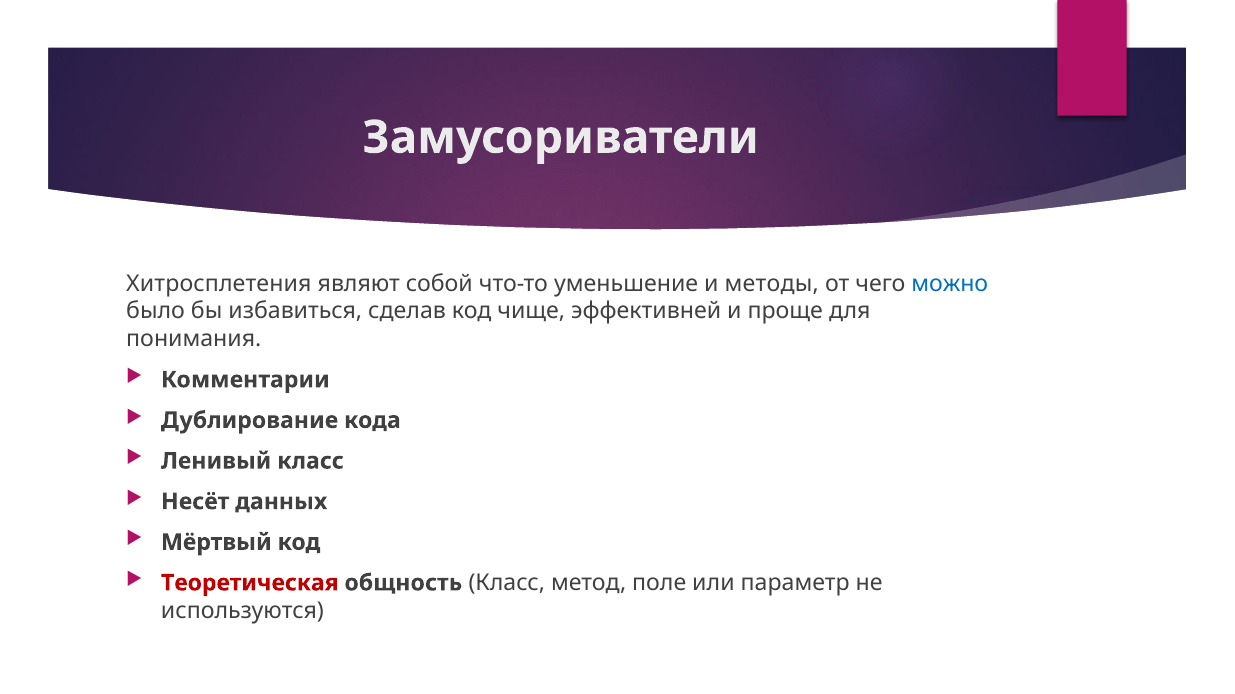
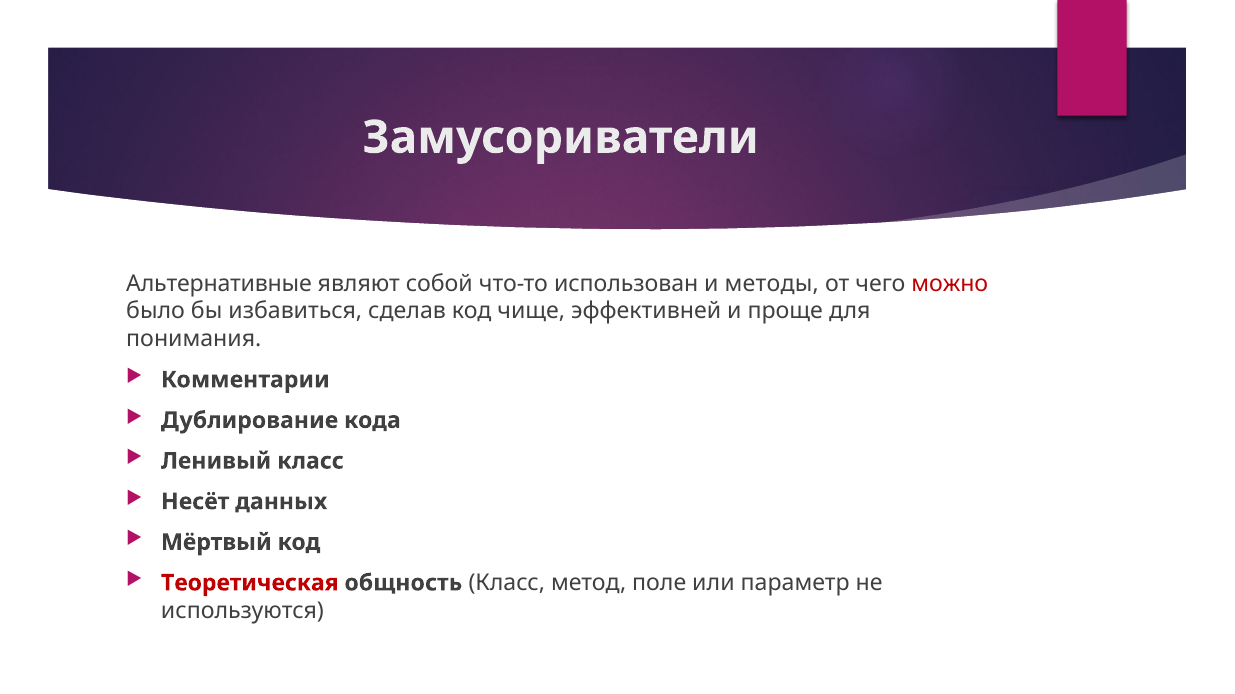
Хитросплетения: Хитросплетения -> Альтернативные (219, 284)
уменьшение: уменьшение -> использован (626, 284)
можно colour: blue -> red (950, 284)
